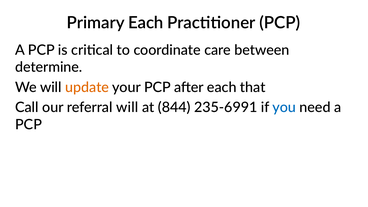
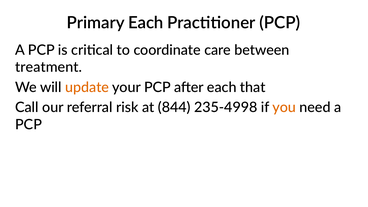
determine: determine -> treatment (49, 67)
referral will: will -> risk (127, 107)
235-6991: 235-6991 -> 235-4998 (226, 107)
you colour: blue -> orange (284, 107)
